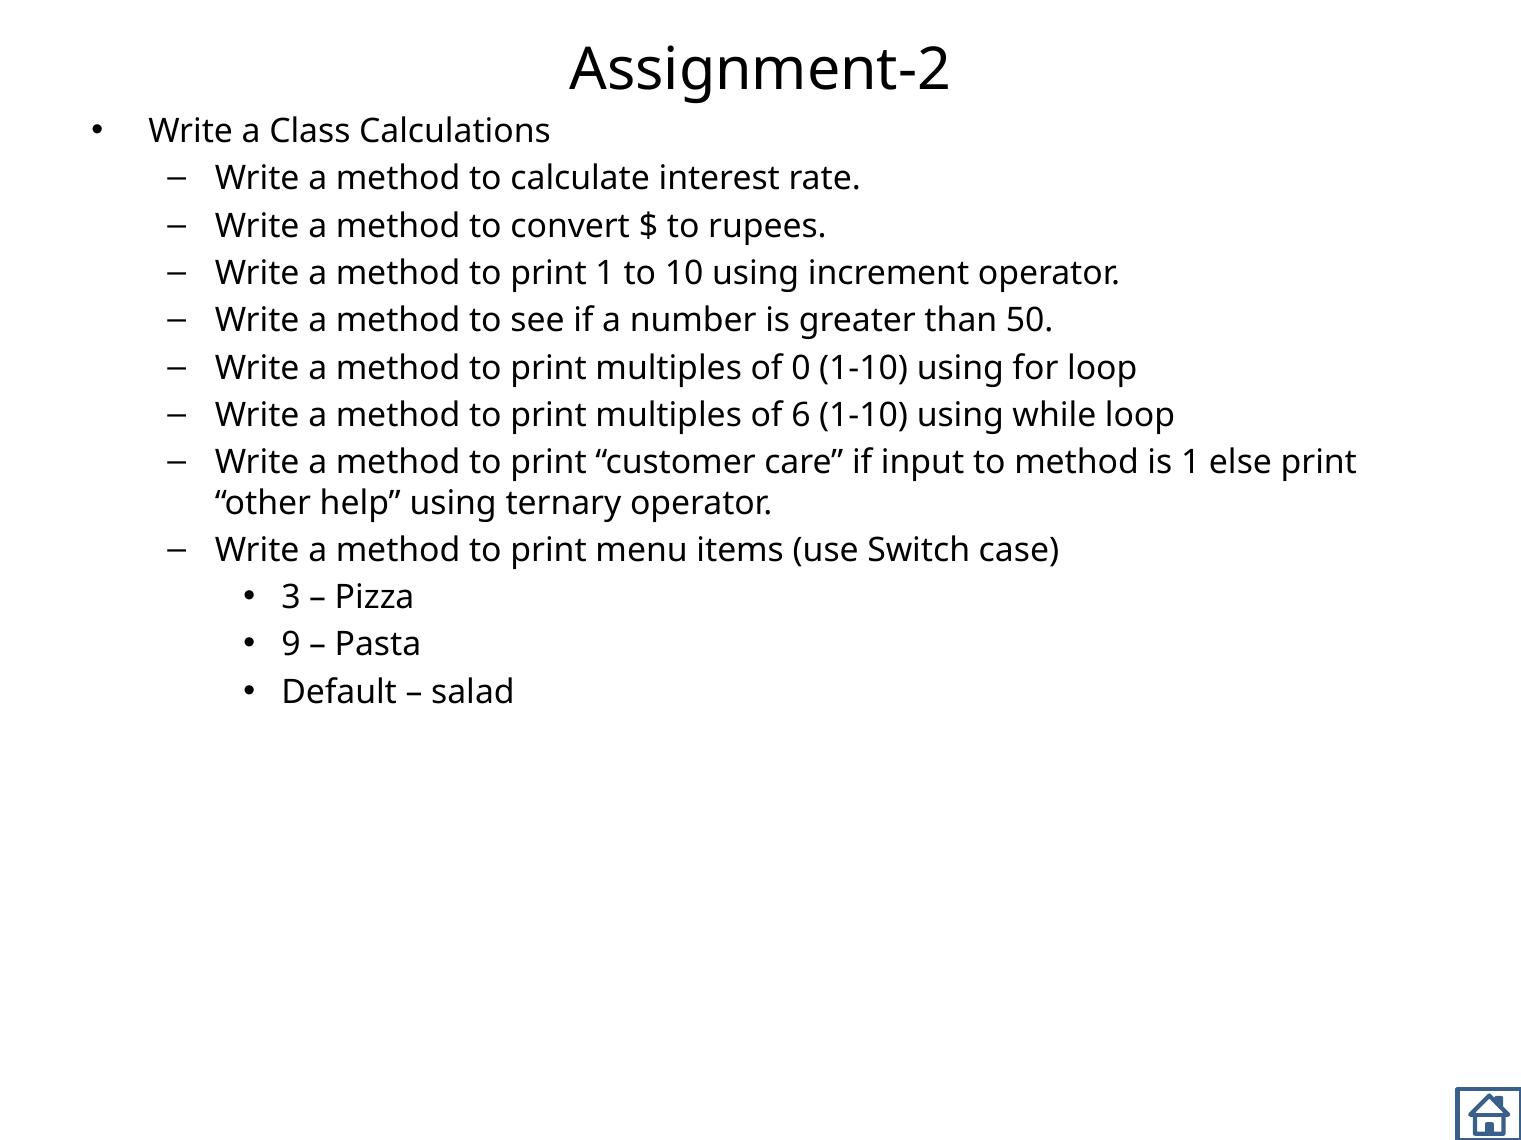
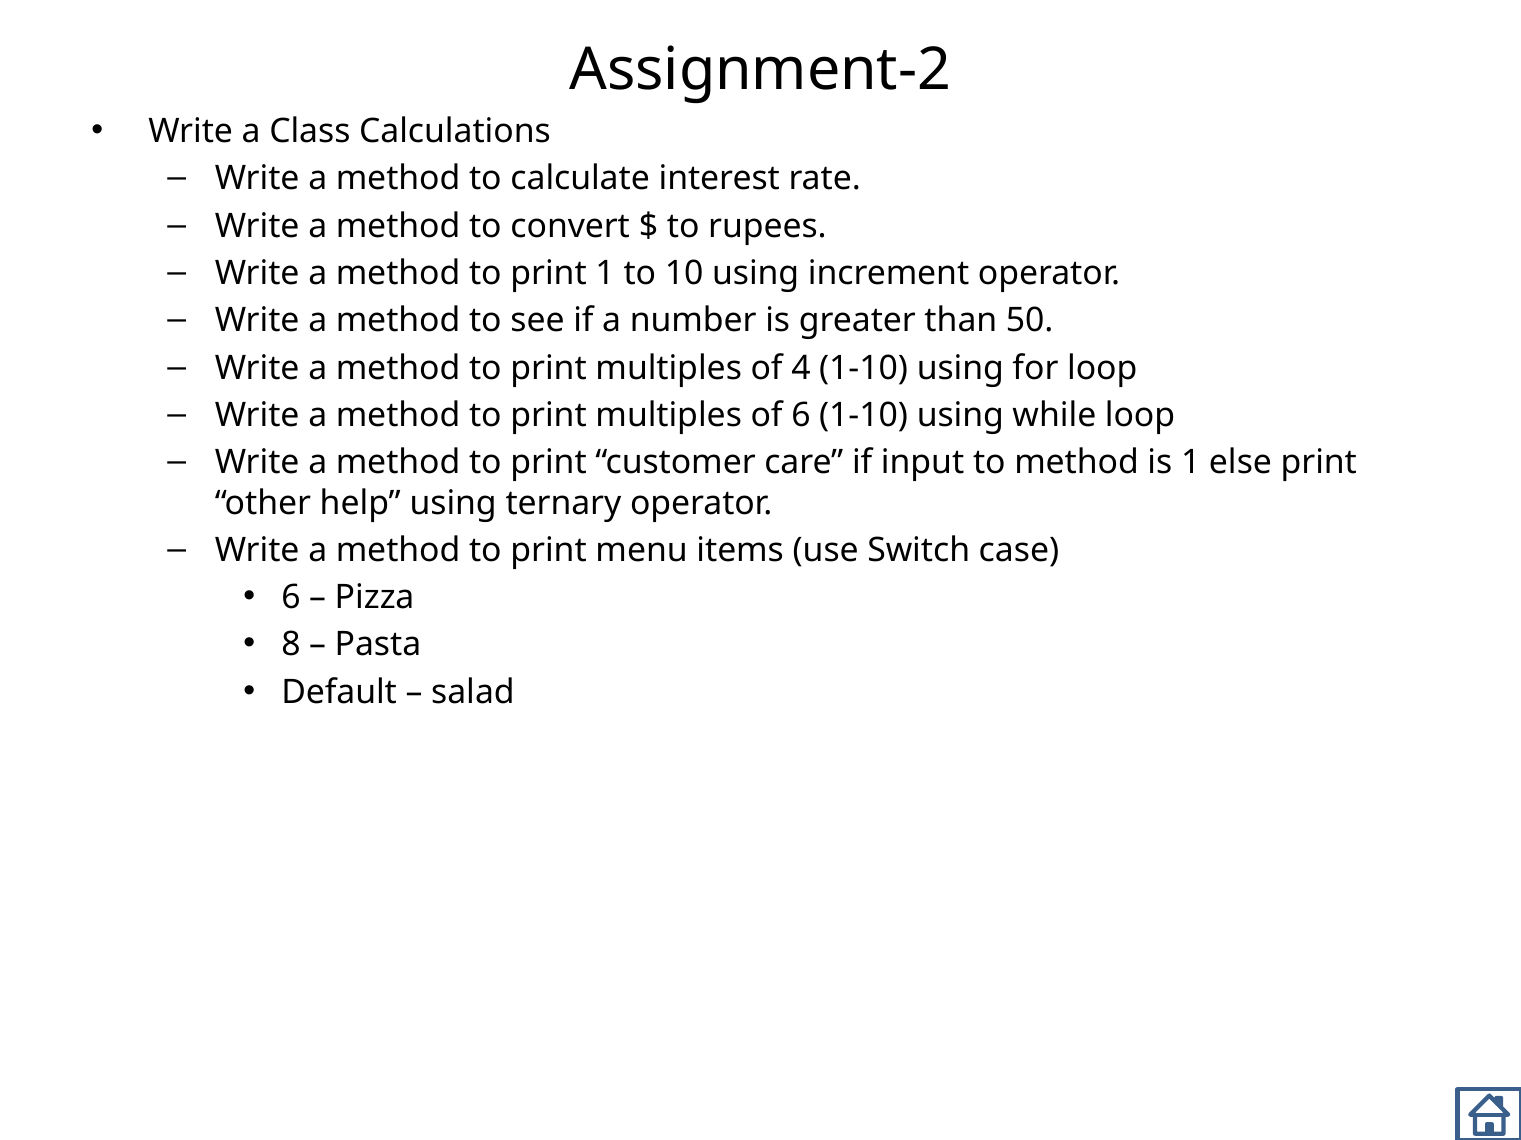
0: 0 -> 4 (801, 368)
3: 3 -> 6 (291, 598)
9: 9 -> 8 (291, 645)
